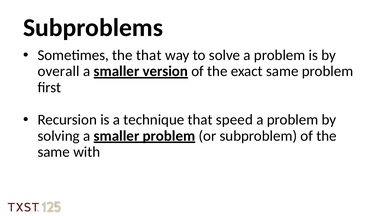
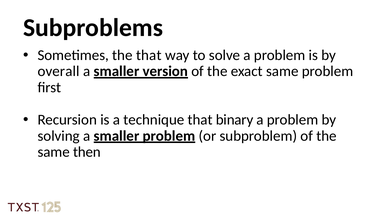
speed: speed -> binary (235, 120)
with: with -> then (87, 152)
